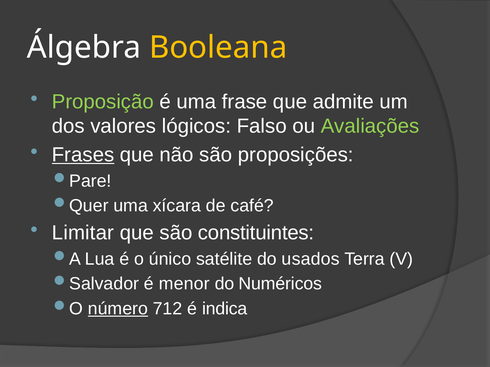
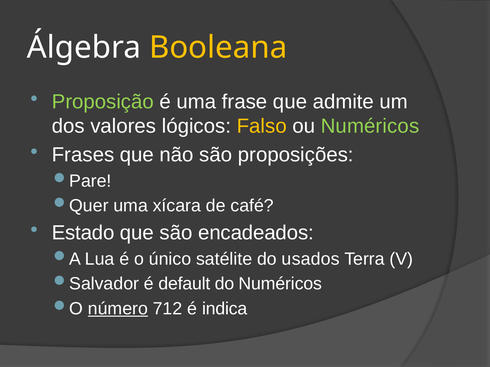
Falso colour: white -> yellow (262, 126)
ou Avaliações: Avaliações -> Numéricos (370, 126)
Frases underline: present -> none (83, 155)
Limitar: Limitar -> Estado (83, 233)
constituintes: constituintes -> encadeados (256, 233)
menor: menor -> default (184, 284)
